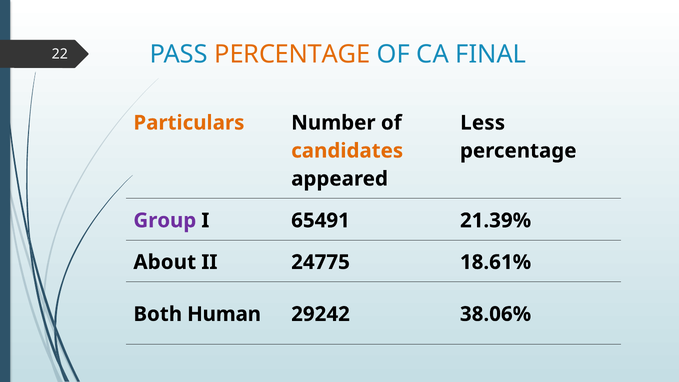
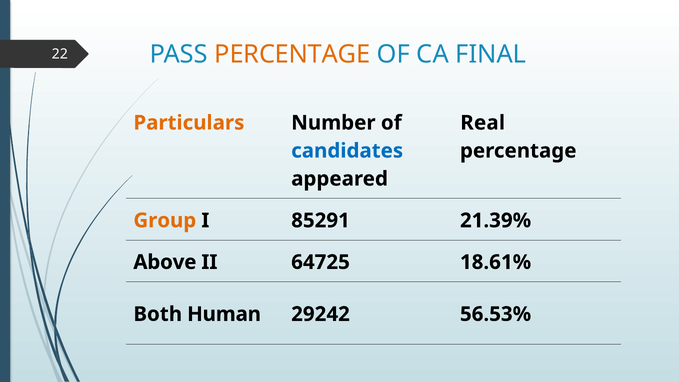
Less: Less -> Real (483, 123)
candidates colour: orange -> blue (347, 151)
Group colour: purple -> orange (165, 220)
65491: 65491 -> 85291 (321, 220)
About: About -> Above (165, 262)
24775: 24775 -> 64725 (321, 262)
38.06%: 38.06% -> 56.53% (496, 314)
